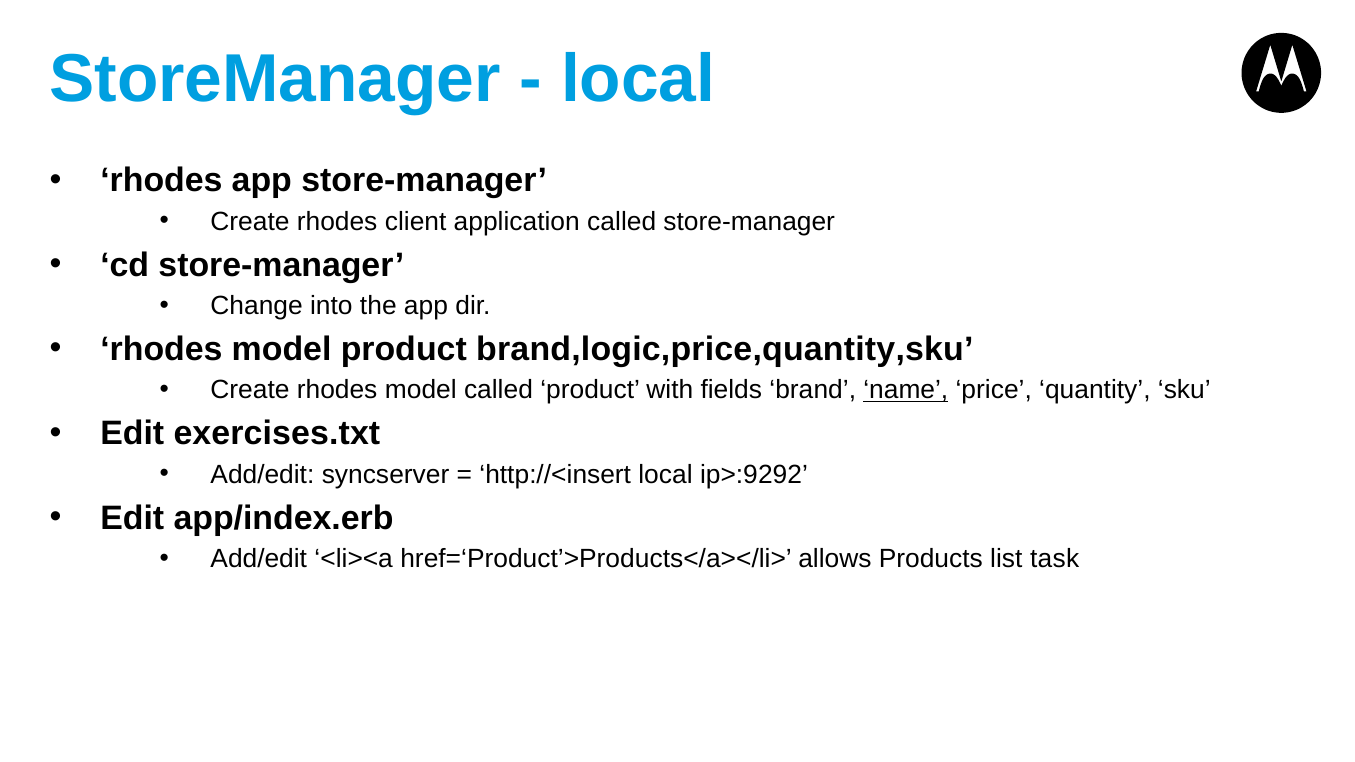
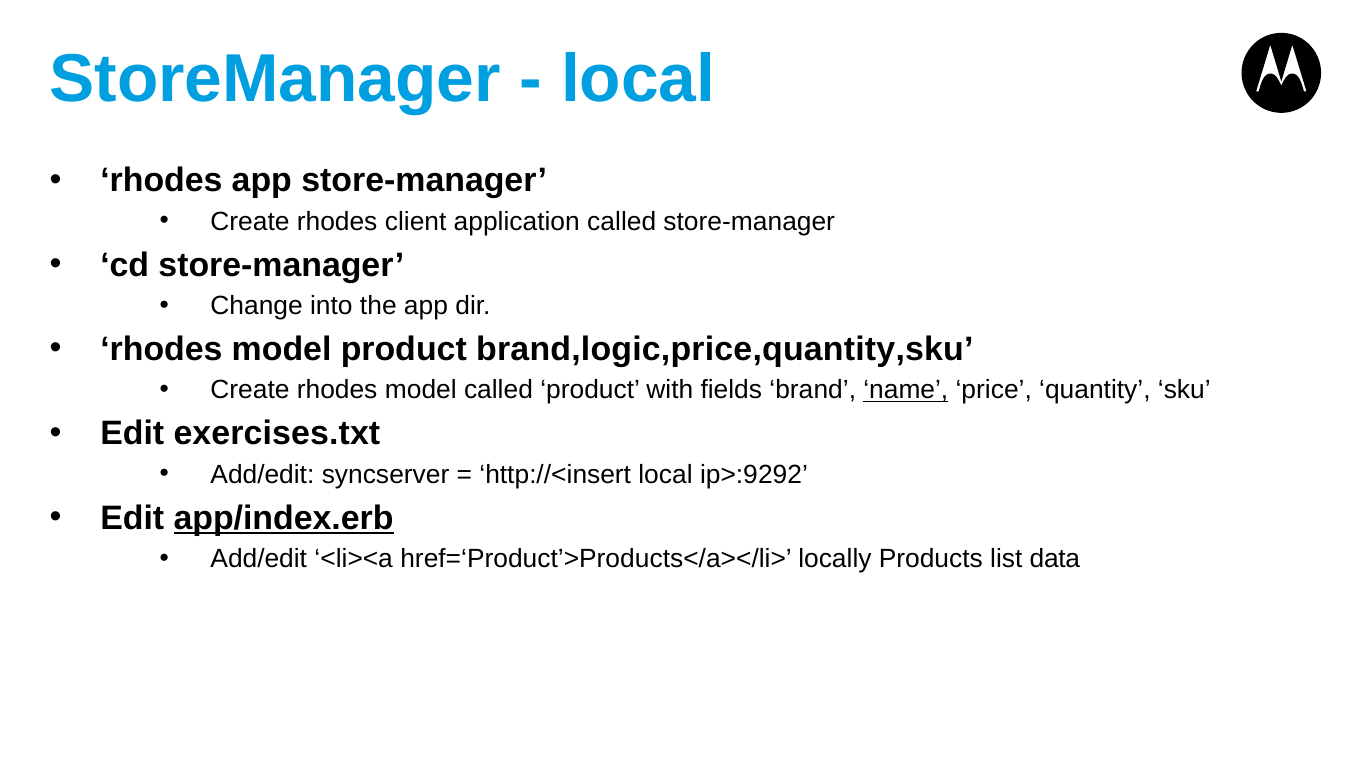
app/index.erb underline: none -> present (284, 518)
allows: allows -> locally (835, 559)
task: task -> data (1055, 559)
